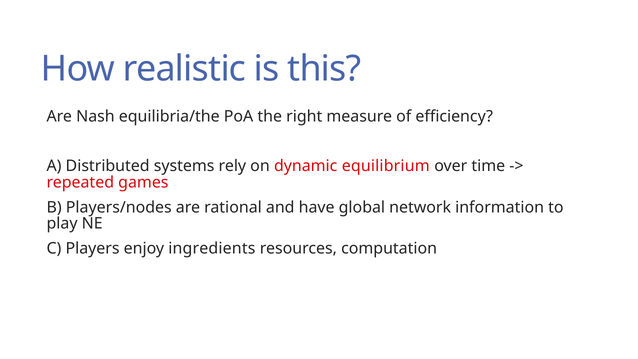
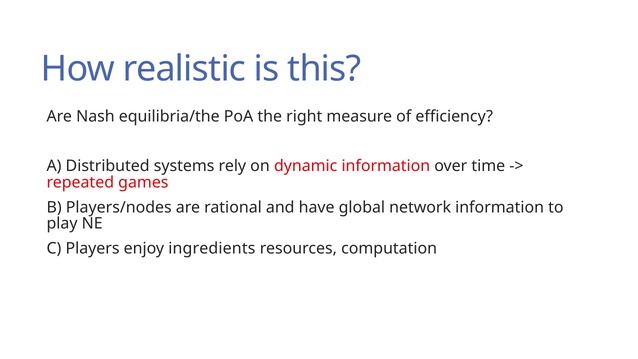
dynamic equilibrium: equilibrium -> information (386, 166)
